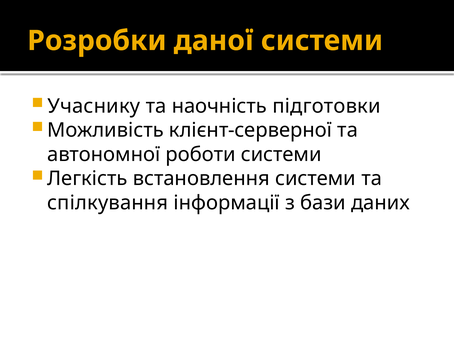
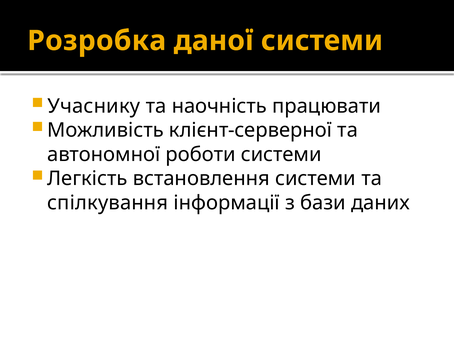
Розробки: Розробки -> Розробка (97, 41)
підготовки: підготовки -> працювати (327, 106)
